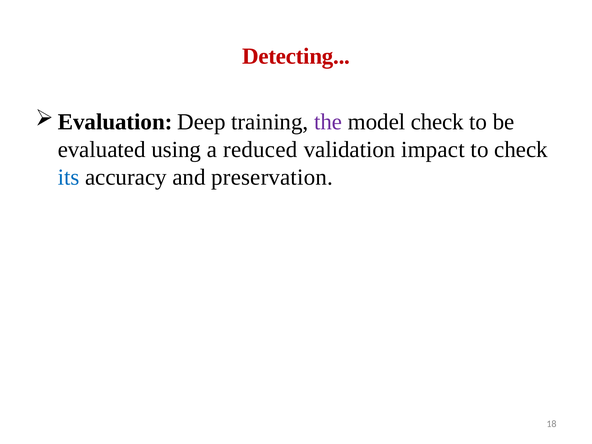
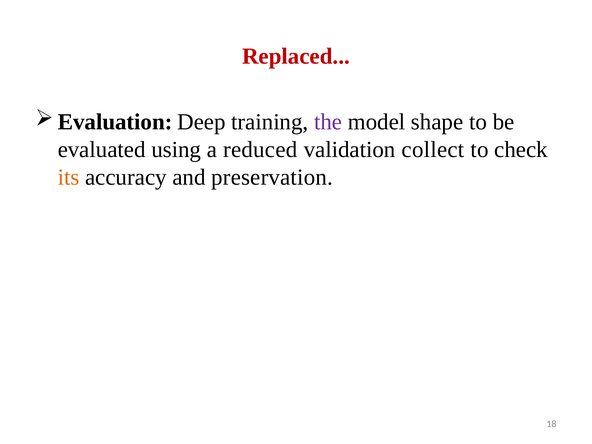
Detecting: Detecting -> Replaced (296, 56)
model check: check -> shape (437, 122)
impact: impact -> collect (433, 150)
its colour: blue -> orange (69, 177)
